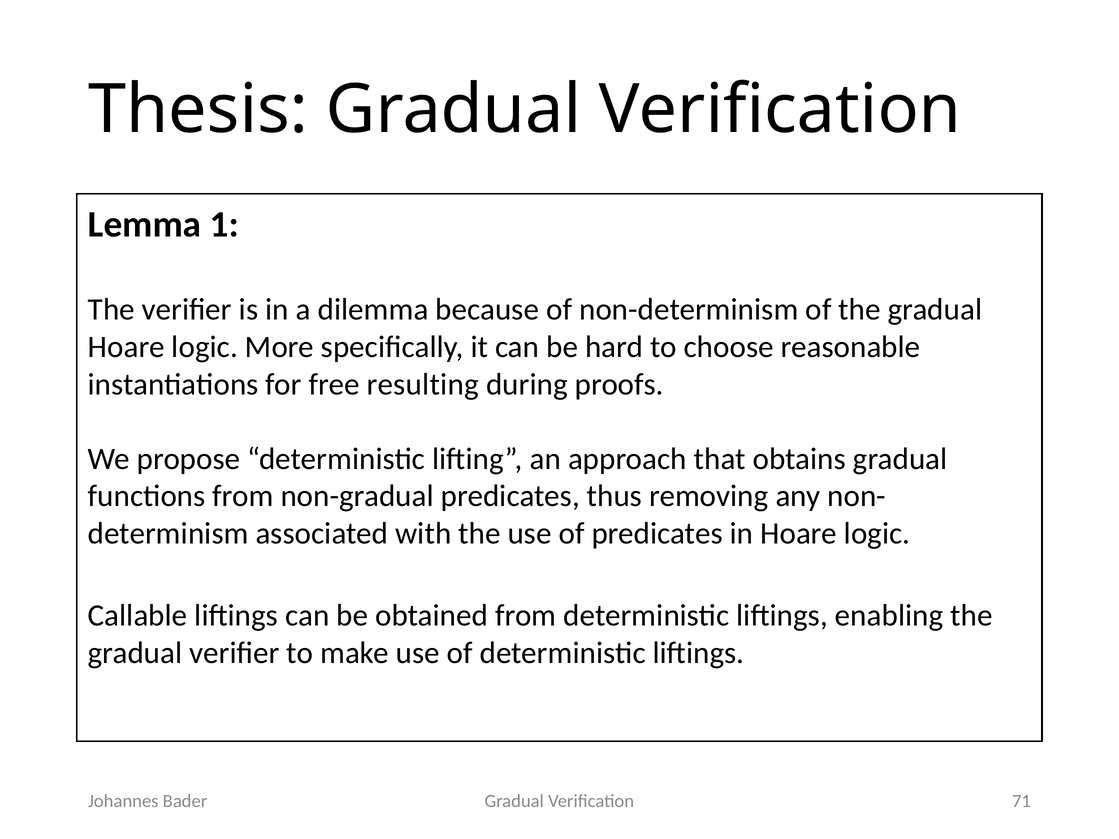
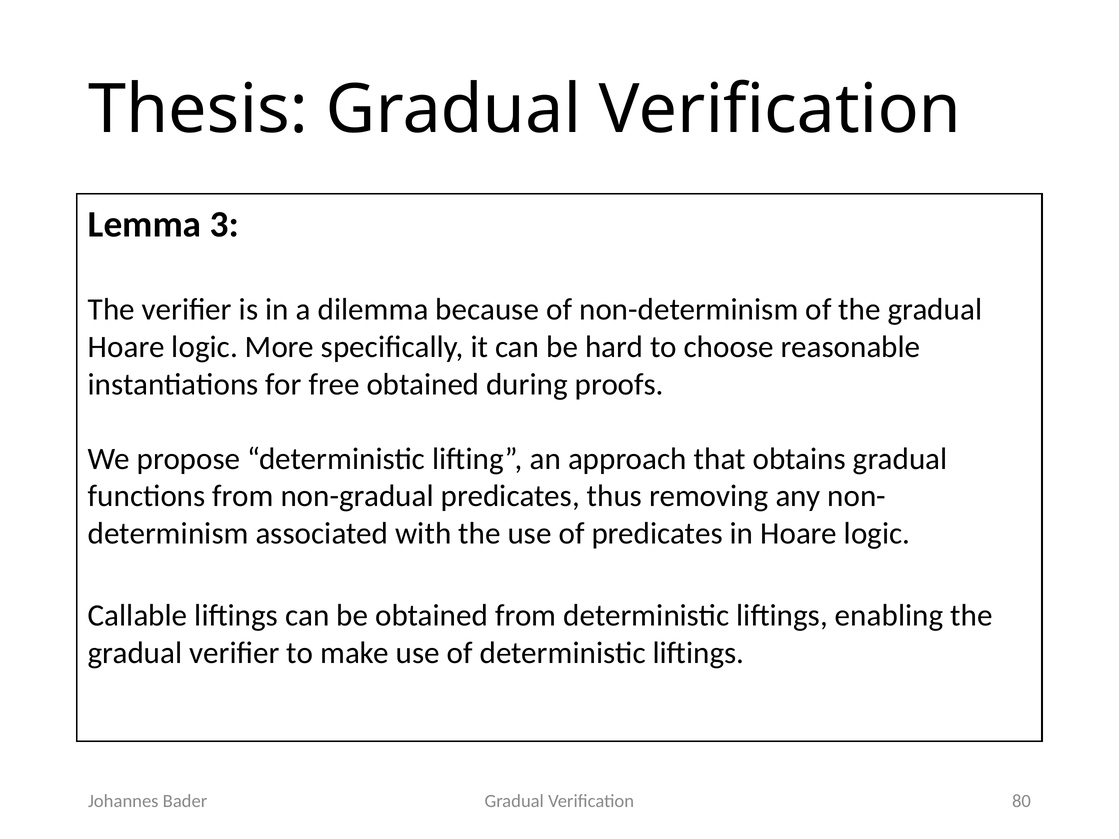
1: 1 -> 3 (224, 224)
free resulting: resulting -> obtained (423, 384)
71: 71 -> 80 (1021, 801)
